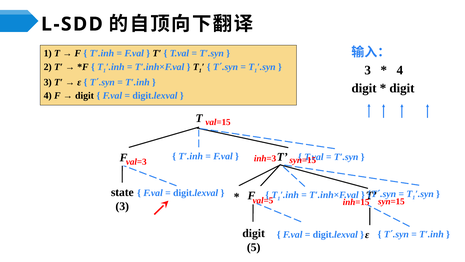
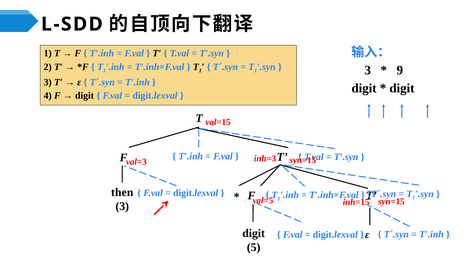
4: 4 -> 9 (400, 70)
state: state -> then (122, 192)
